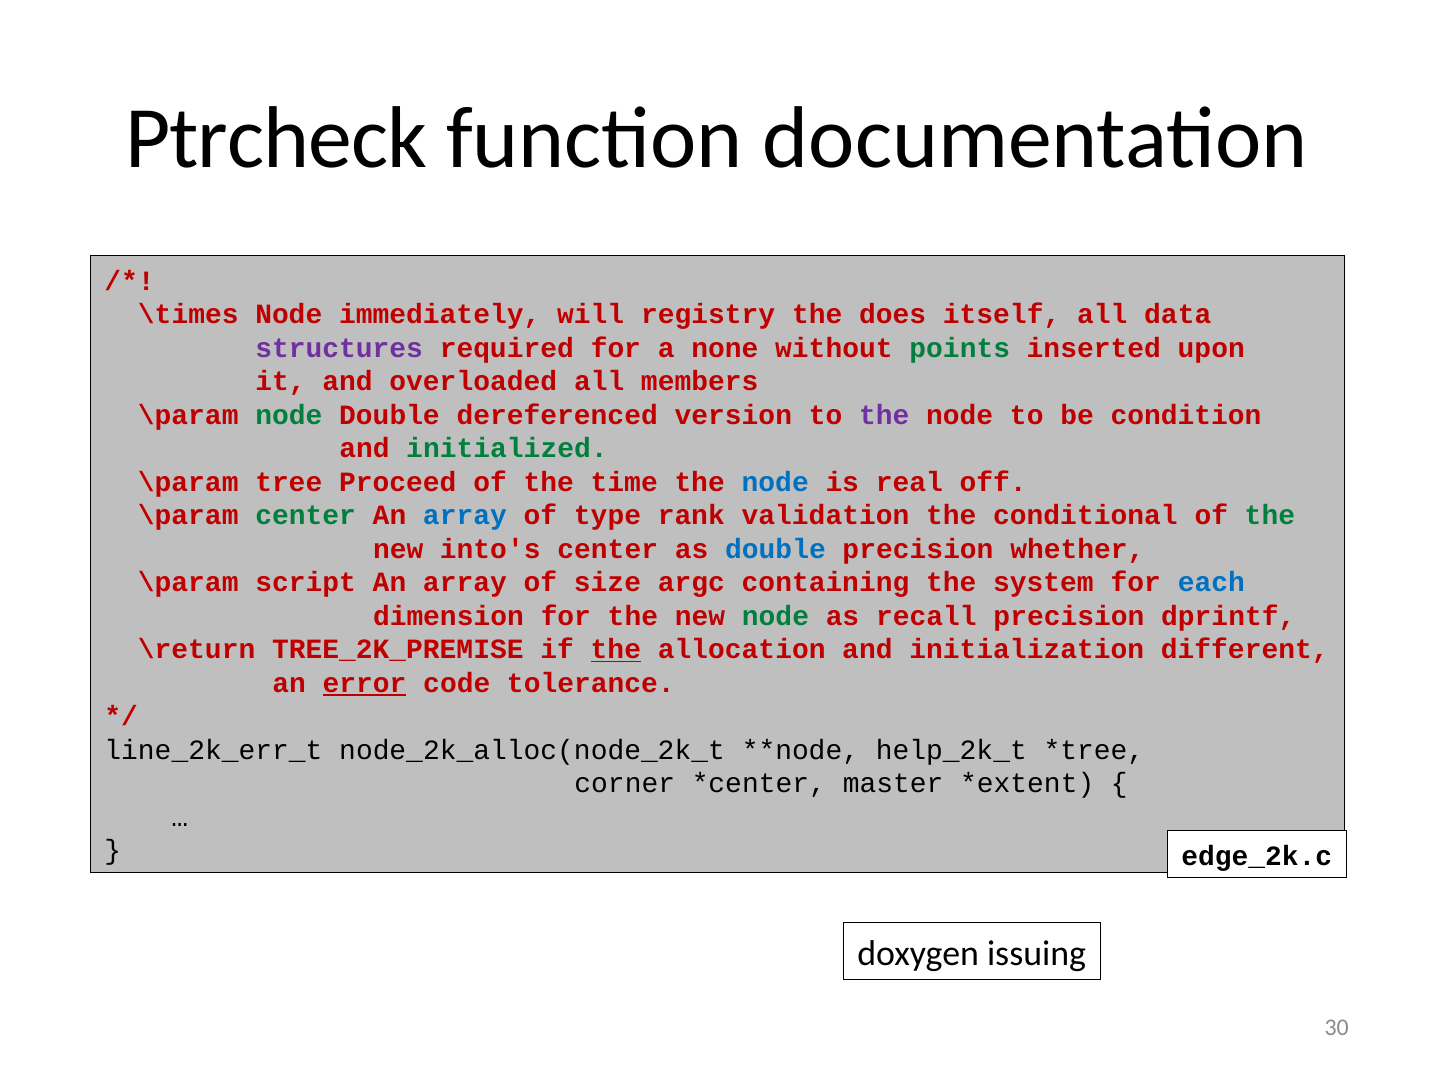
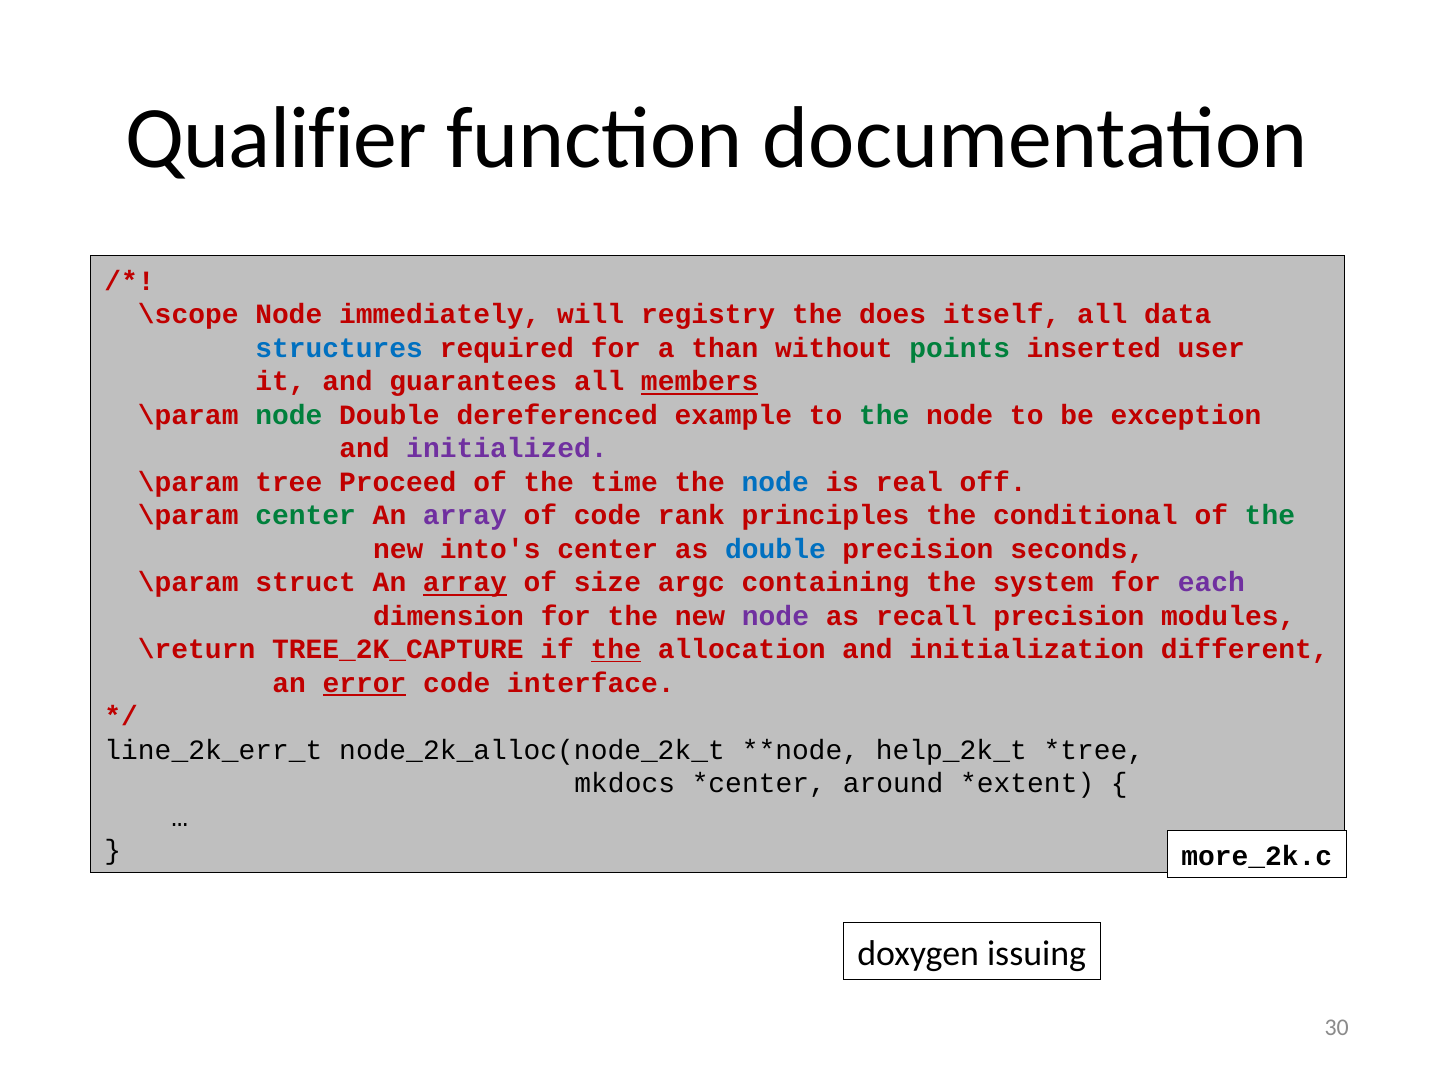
Ptrcheck: Ptrcheck -> Qualifier (276, 139)
\times: \times -> \scope (188, 315)
structures colour: purple -> blue (339, 348)
none: none -> than (725, 348)
upon: upon -> user (1211, 348)
overloaded: overloaded -> guarantees (473, 382)
members underline: none -> present (700, 382)
version: version -> example (733, 415)
the colour: purple -> green (884, 415)
condition: condition -> exception (1186, 415)
initialized colour: green -> purple (507, 449)
array colour: blue -> purple (465, 516)
of type: type -> code (607, 516)
validation: validation -> principles (825, 516)
whether: whether -> seconds (1077, 549)
script: script -> struct (306, 583)
array underline: none -> present (465, 583)
each colour: blue -> purple (1211, 583)
node colour: green -> purple (775, 616)
dprintf: dprintf -> modules (1228, 616)
TREE_2K_PREMISE: TREE_2K_PREMISE -> TREE_2K_CAPTURE (398, 650)
tolerance: tolerance -> interface (591, 683)
corner: corner -> mkdocs (625, 784)
master: master -> around (893, 784)
edge_2k.c: edge_2k.c -> more_2k.c (1257, 856)
